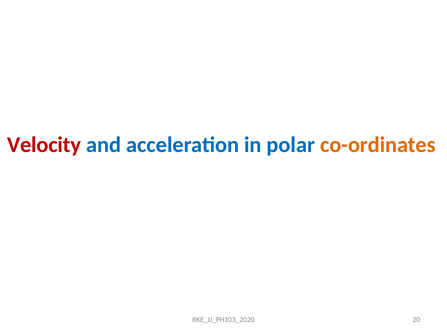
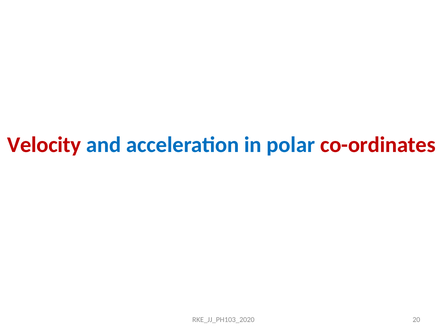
co-ordinates colour: orange -> red (378, 145)
